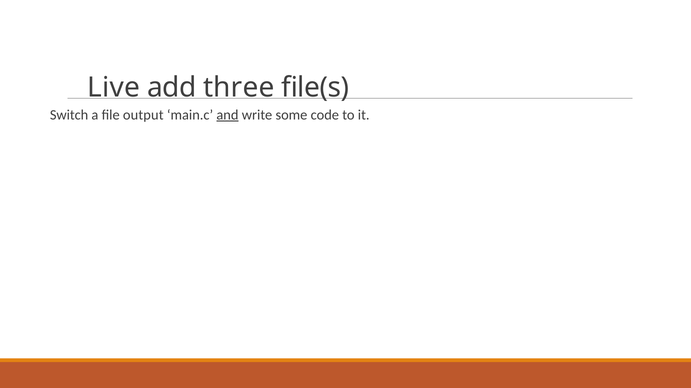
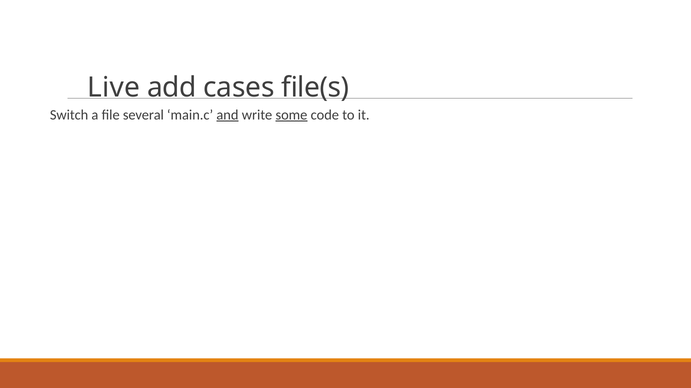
three: three -> cases (239, 88)
output: output -> several (143, 115)
some underline: none -> present (291, 115)
